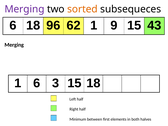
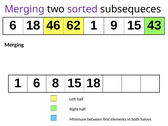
sorted colour: orange -> purple (82, 9)
96: 96 -> 46 (53, 25)
3: 3 -> 8 (56, 83)
